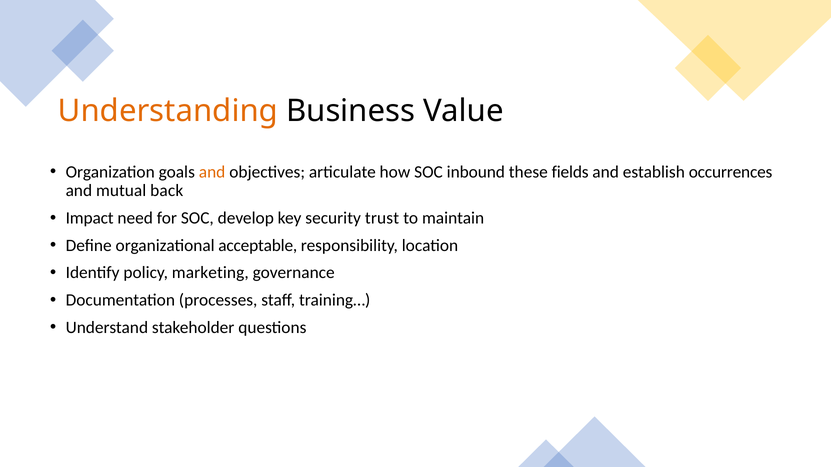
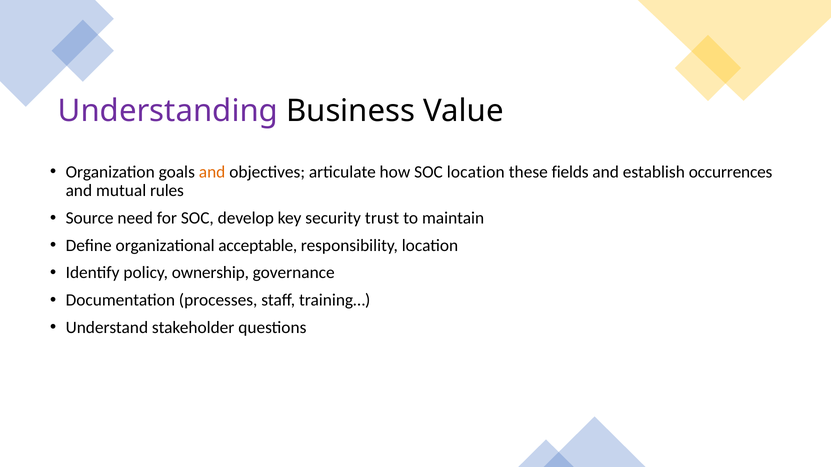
Understanding colour: orange -> purple (168, 111)
SOC inbound: inbound -> location (476, 172)
back: back -> rules (167, 191)
Impact: Impact -> Source (90, 218)
marketing: marketing -> ownership (210, 273)
